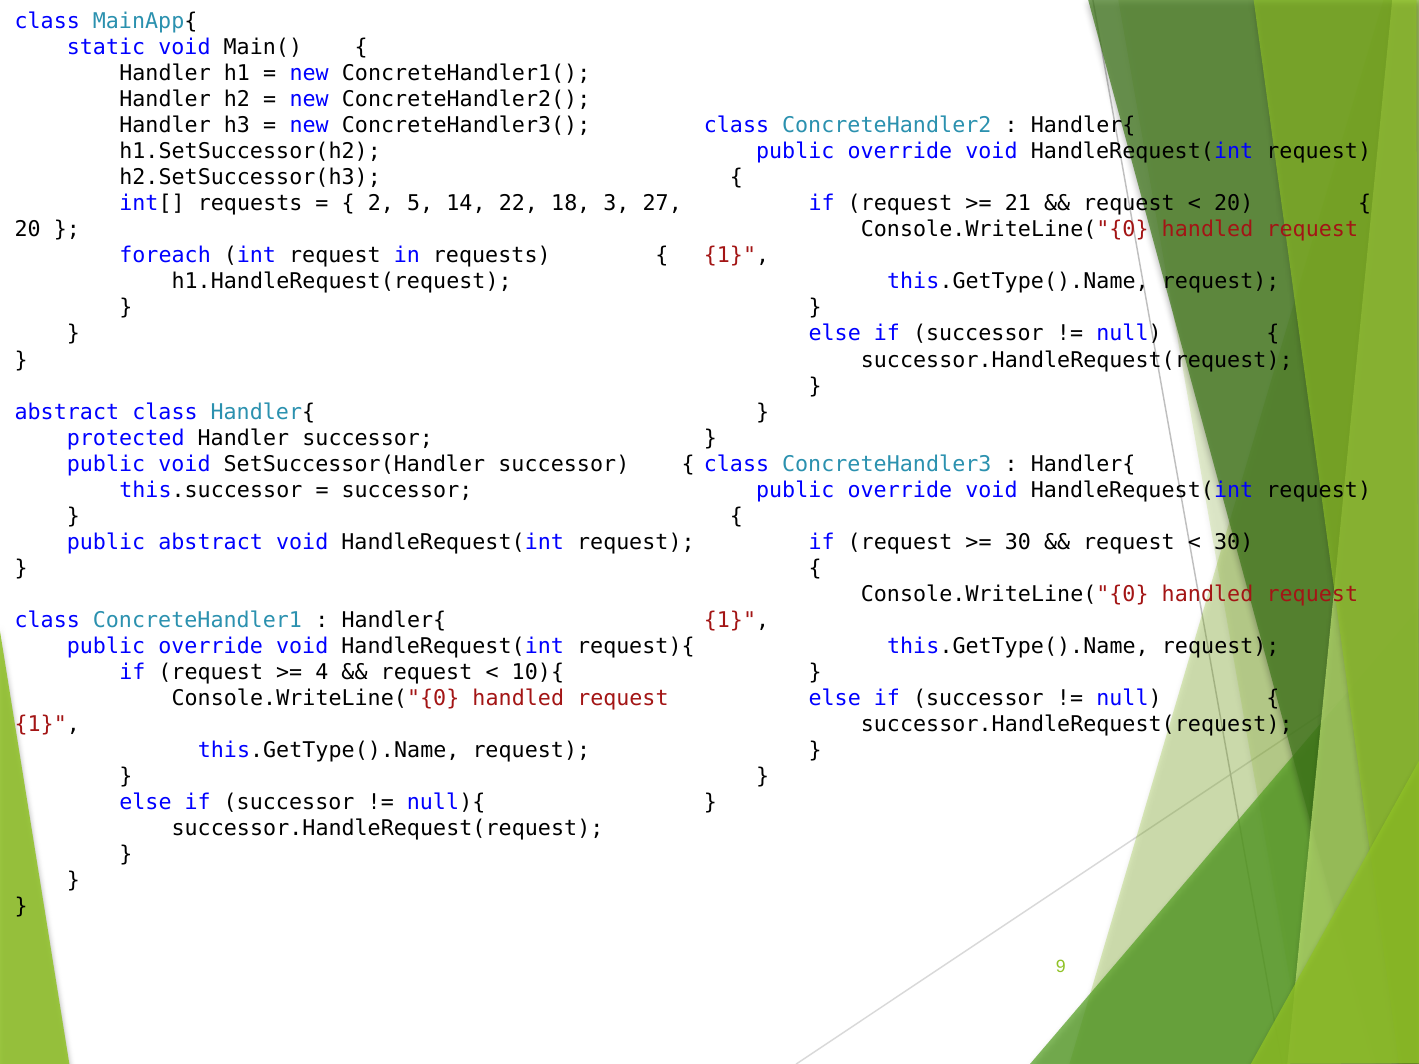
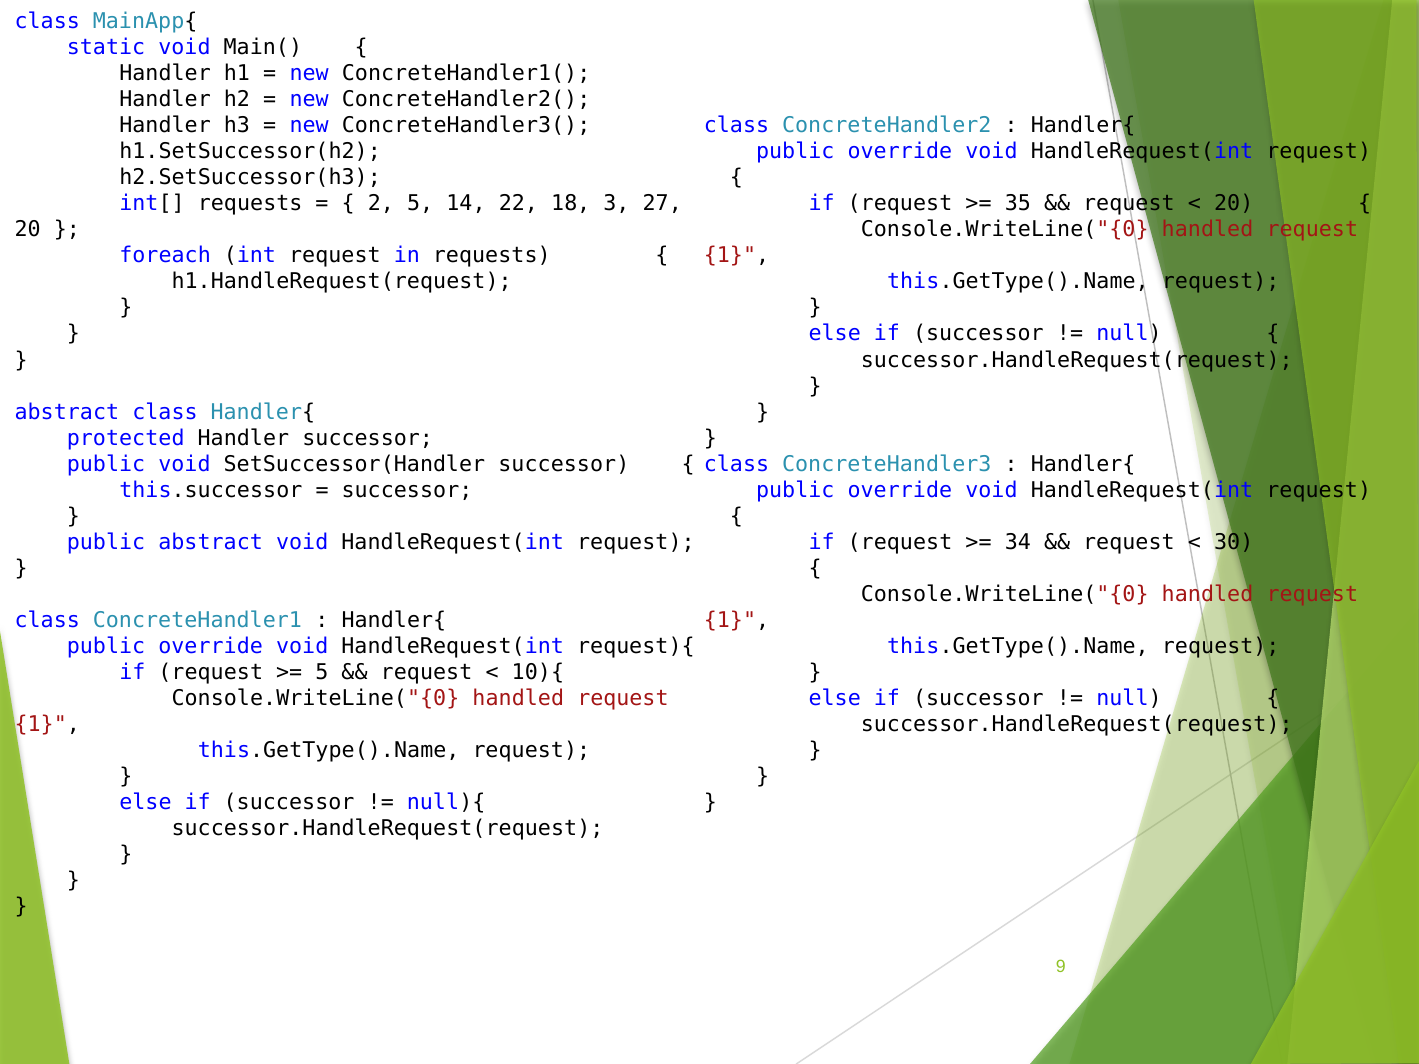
21: 21 -> 35 (1018, 204)
30: 30 -> 34 (1018, 542)
4: 4 -> 5 (322, 672)
